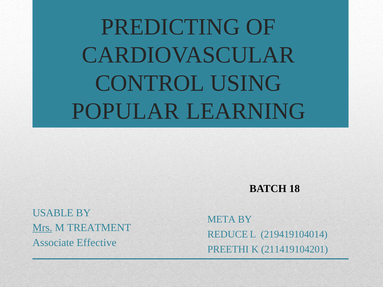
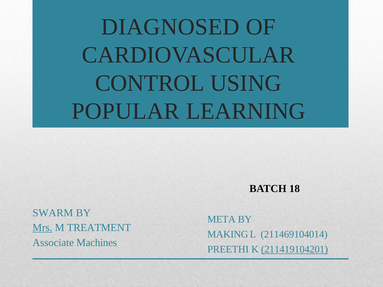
PREDICTING: PREDICTING -> DIAGNOSED (170, 27)
USABLE: USABLE -> SWARM (53, 213)
REDUCE: REDUCE -> MAKING (228, 234)
219419104014: 219419104014 -> 211469104014 (294, 234)
Effective: Effective -> Machines (97, 243)
211419104201 underline: none -> present (295, 250)
